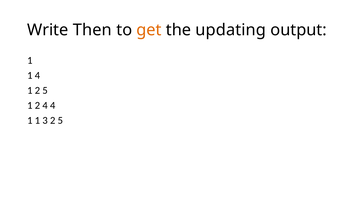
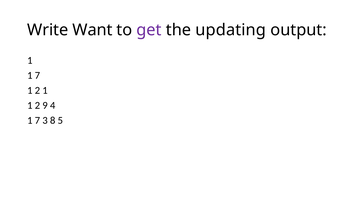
Then: Then -> Want (92, 30)
get colour: orange -> purple (149, 30)
4: 4 -> 7 (37, 75)
1 2 5: 5 -> 1 (45, 90)
2 4: 4 -> 9 (45, 105)
1: 1 -> 7 (37, 120)
3 2: 2 -> 8 (53, 120)
